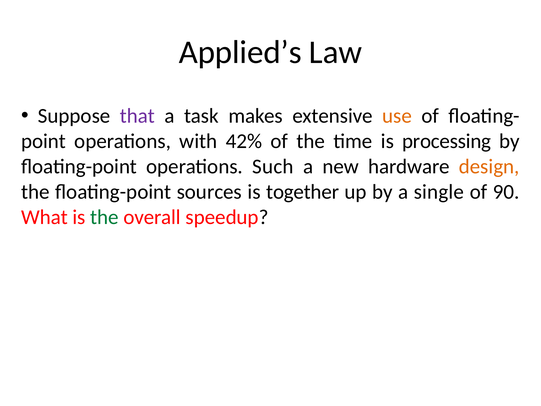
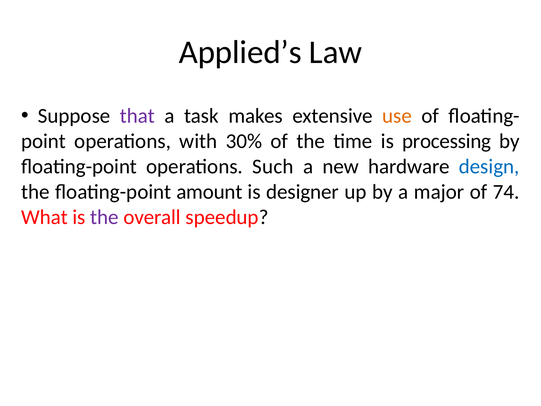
42%: 42% -> 30% (244, 141)
design colour: orange -> blue (489, 166)
sources: sources -> amount (209, 192)
together: together -> designer (303, 192)
single: single -> major (439, 192)
90: 90 -> 74 (506, 192)
the colour: green -> purple (104, 217)
